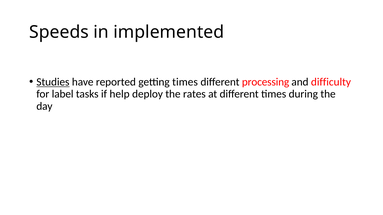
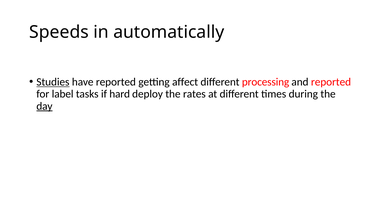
implemented: implemented -> automatically (169, 32)
getting times: times -> affect (185, 82)
and difficulty: difficulty -> reported (331, 82)
help: help -> hard (120, 94)
day underline: none -> present (44, 106)
